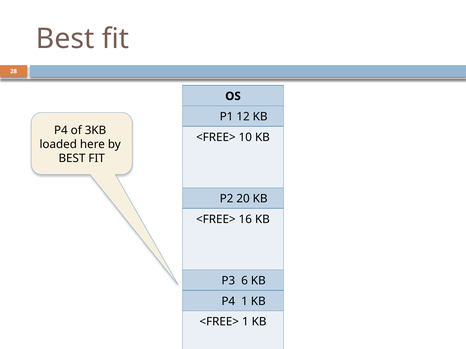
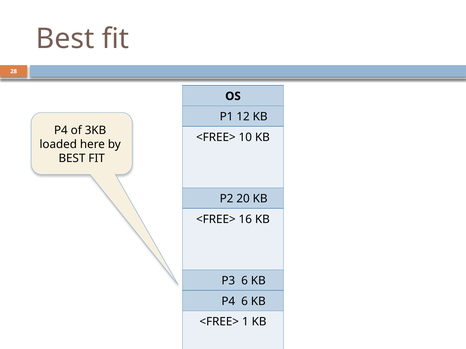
P4 1: 1 -> 6 (245, 302)
